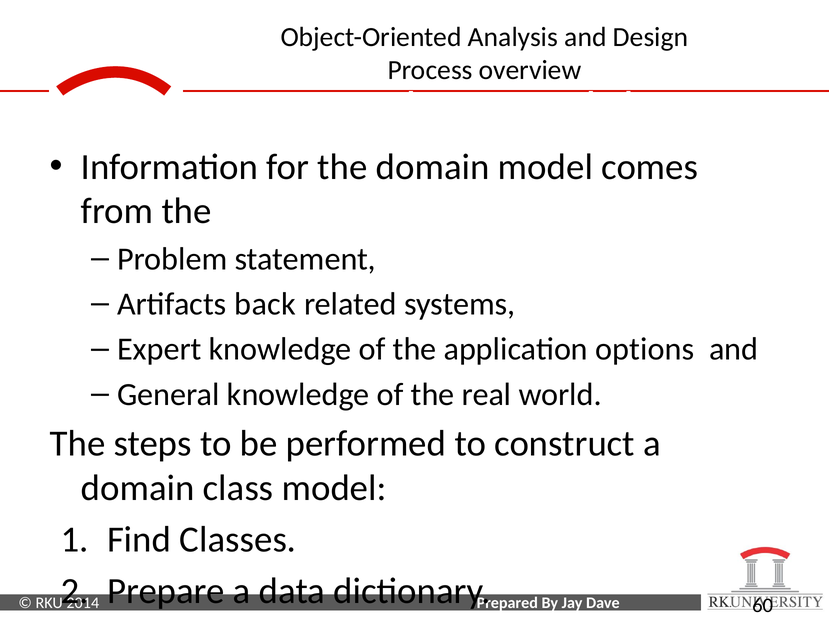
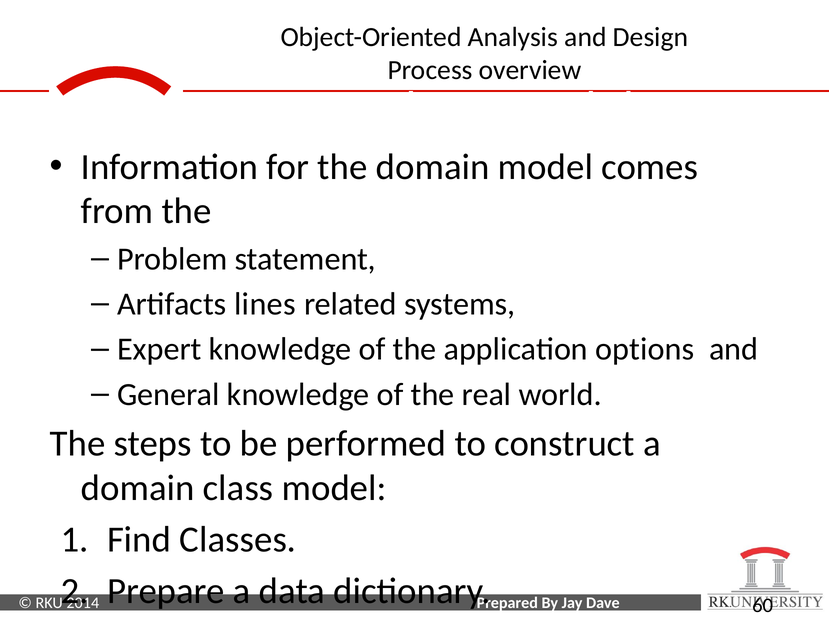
back: back -> lines (265, 304)
